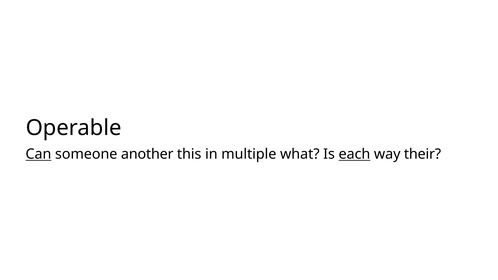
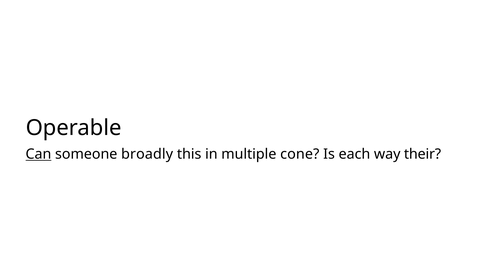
another: another -> broadly (147, 154)
what: what -> cone (300, 154)
each underline: present -> none (354, 154)
